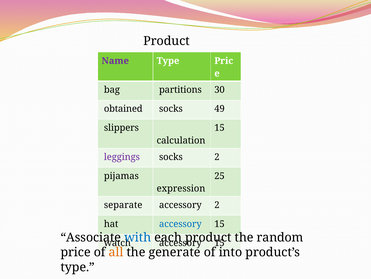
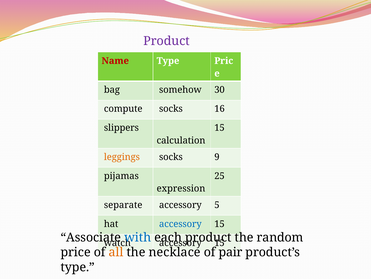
Product colour: black -> purple (167, 41)
Name colour: purple -> red (115, 61)
partitions: partitions -> somehow (180, 90)
obtained: obtained -> compute (123, 109)
49: 49 -> 16 (220, 109)
leggings colour: purple -> orange (122, 157)
socks 2: 2 -> 9 (217, 157)
accessory 2: 2 -> 5 (217, 204)
generate: generate -> necklace (175, 252)
into: into -> pair (231, 252)
